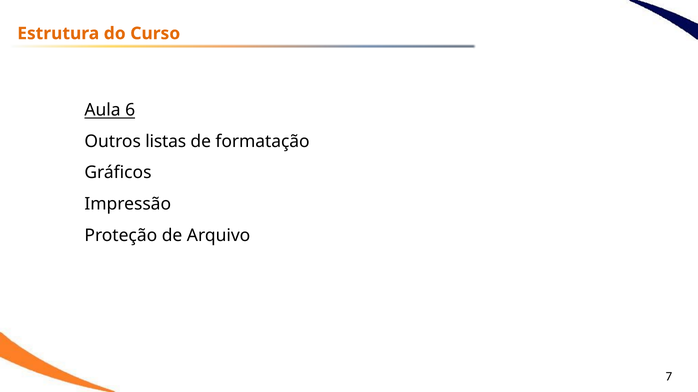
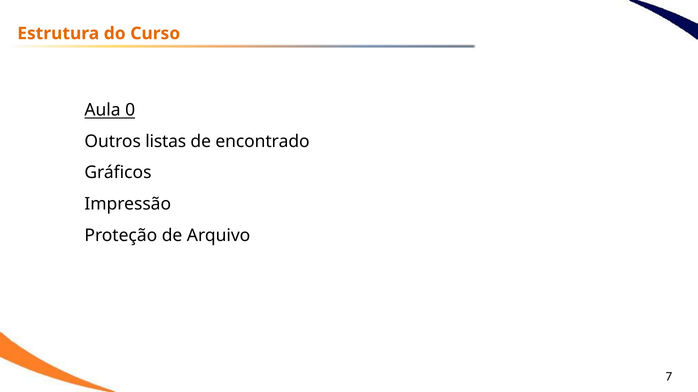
6: 6 -> 0 (130, 110)
formatação: formatação -> encontrado (263, 142)
